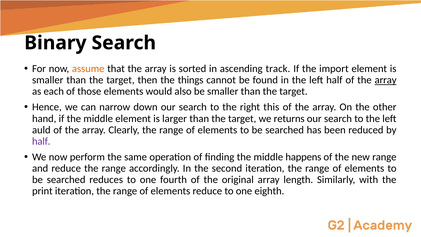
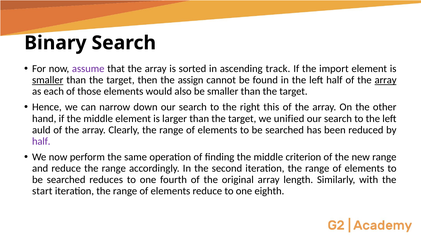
assume colour: orange -> purple (88, 69)
smaller underline: none -> present (48, 80)
things: things -> assign (191, 80)
returns: returns -> unified (289, 118)
happens: happens -> criterion (303, 157)
print: print -> start (42, 191)
